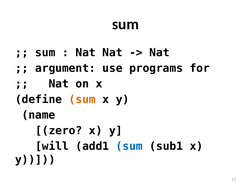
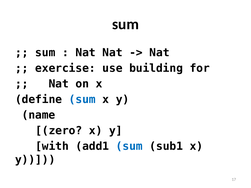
argument: argument -> exercise (65, 68)
programs: programs -> building (156, 68)
sum colour: orange -> blue (82, 100)
will: will -> with (52, 146)
